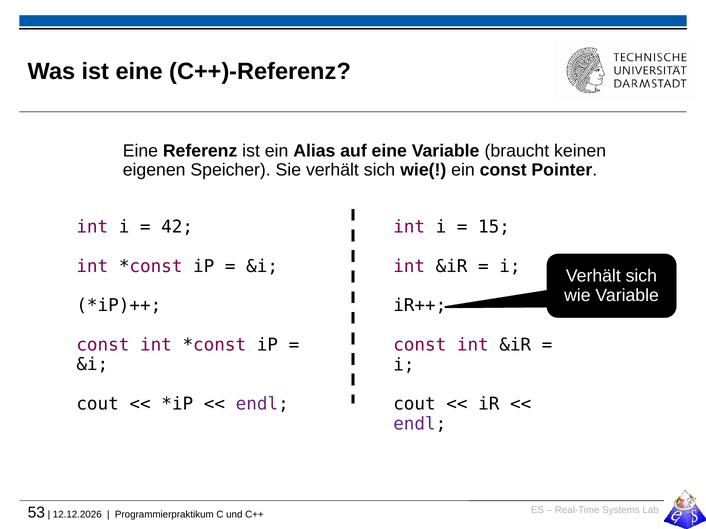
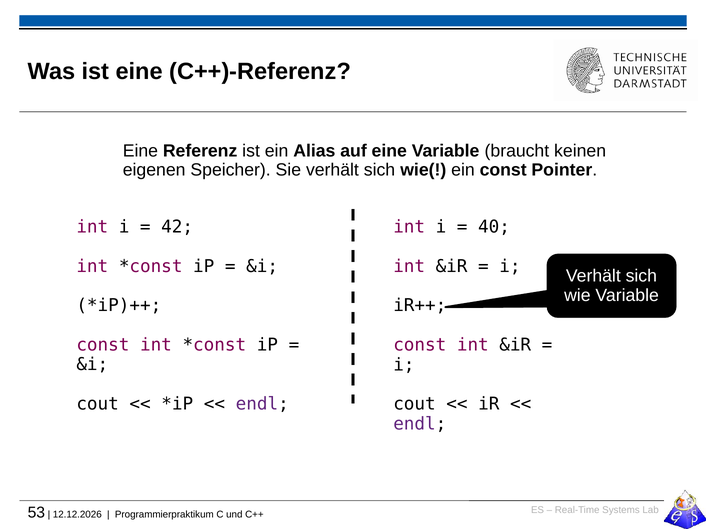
15: 15 -> 40 (494, 227)
